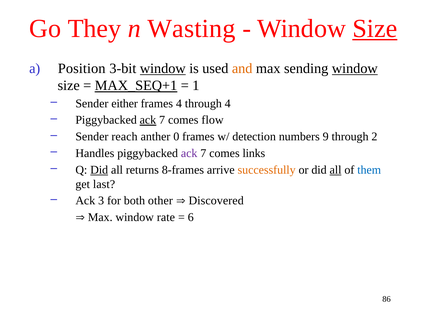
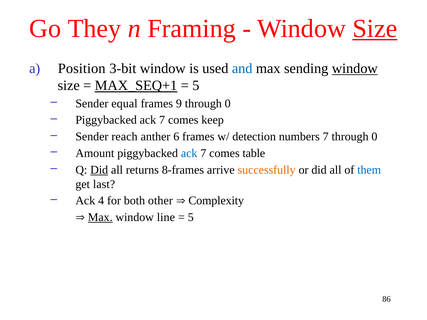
Wasting: Wasting -> Framing (192, 29)
window underline: present -> none (163, 69)
and colour: orange -> blue (242, 69)
1: 1 -> 5 (196, 86)
either: either -> equal (124, 104)
frames 4: 4 -> 9 (179, 104)
4: 4 -> 0 (228, 104)
ack underline: present -> none (148, 120)
flow: flow -> keep (213, 120)
0: 0 -> 6 (176, 137)
numbers 9: 9 -> 7 (326, 137)
2: 2 -> 0 (374, 137)
Handles: Handles -> Amount (95, 153)
ack colour: purple -> blue (189, 153)
links: links -> table (254, 153)
all underline: present -> none (336, 170)
3: 3 -> 4 (101, 201)
Discovered: Discovered -> Complexity (216, 201)
Max underline: none -> present (100, 217)
rate: rate -> line (166, 217)
6: 6 -> 5 (191, 217)
